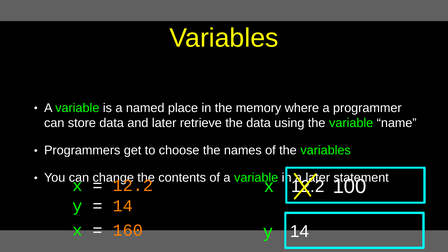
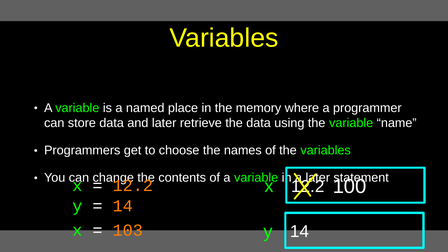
160: 160 -> 103 (128, 230)
